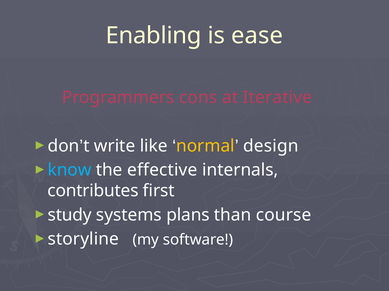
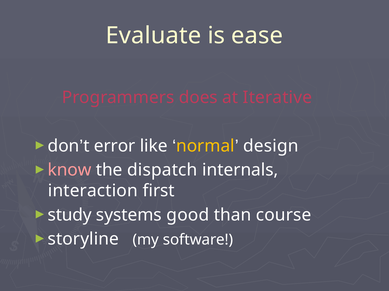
Enabling: Enabling -> Evaluate (153, 36)
cons: cons -> does (198, 98)
write: write -> error (115, 146)
know colour: light blue -> pink (70, 170)
effective: effective -> dispatch (162, 170)
contributes: contributes -> interaction (93, 191)
plans: plans -> good (188, 215)
